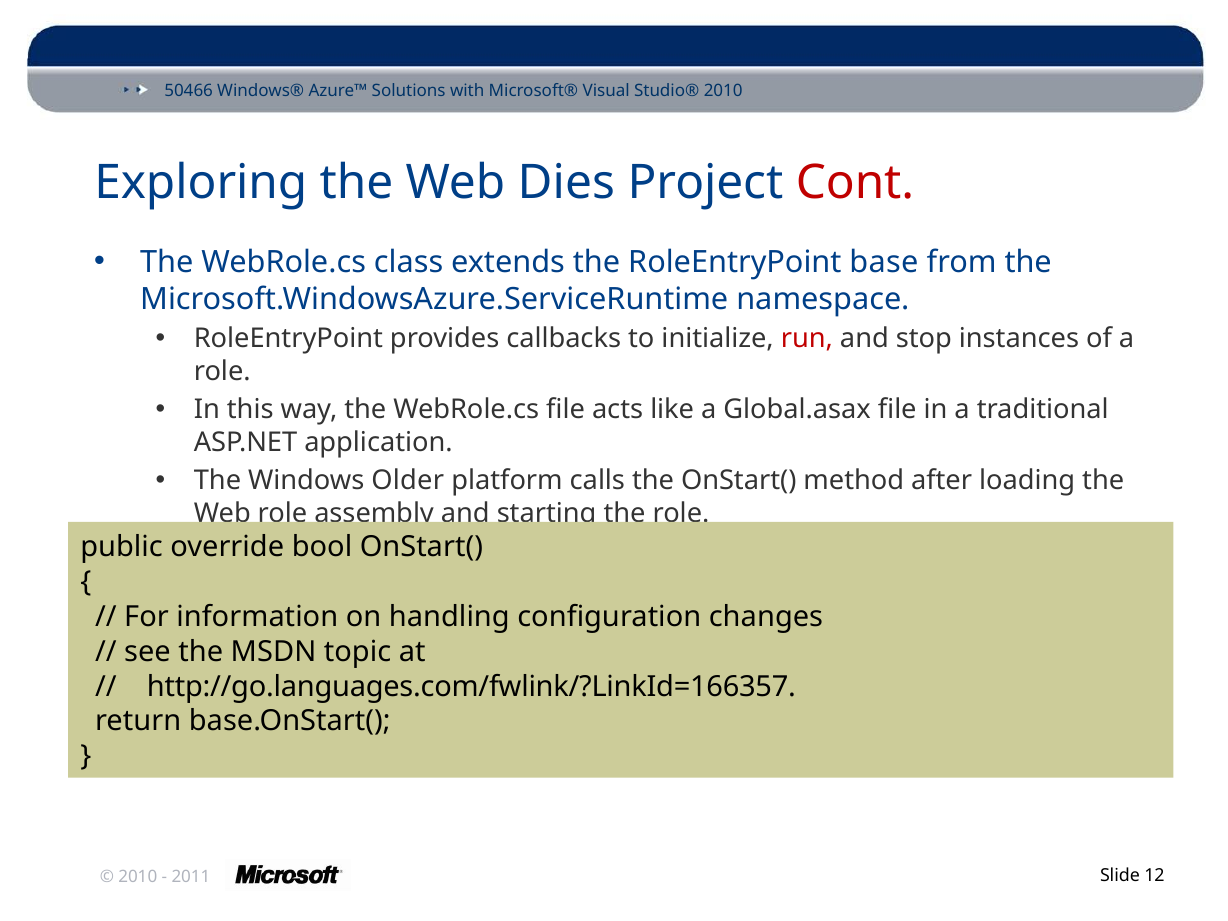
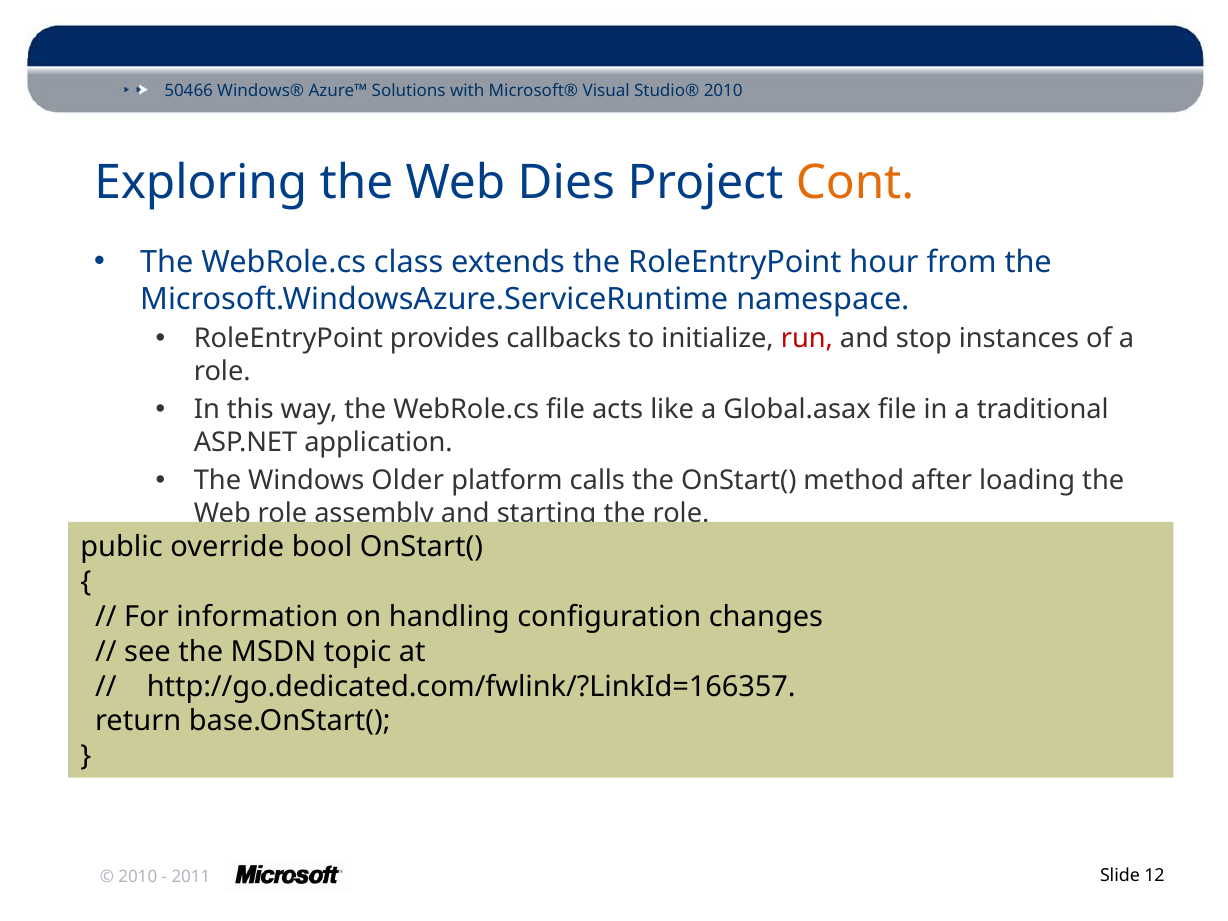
Cont colour: red -> orange (855, 182)
base: base -> hour (884, 262)
http://go.languages.com/fwlink/?LinkId=166357: http://go.languages.com/fwlink/?LinkId=166357 -> http://go.dedicated.com/fwlink/?LinkId=166357 (471, 687)
